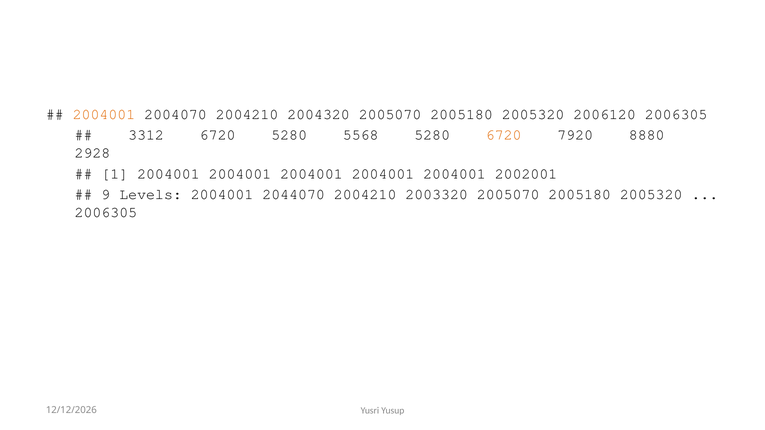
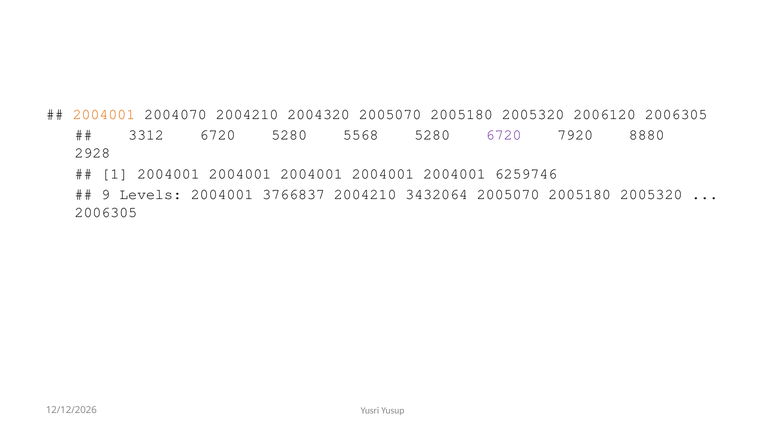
6720 colour: orange -> purple (504, 135)
2002001: 2002001 -> 6259746 (526, 174)
2044070: 2044070 -> 3766837 (294, 195)
2003320: 2003320 -> 3432064 (437, 195)
